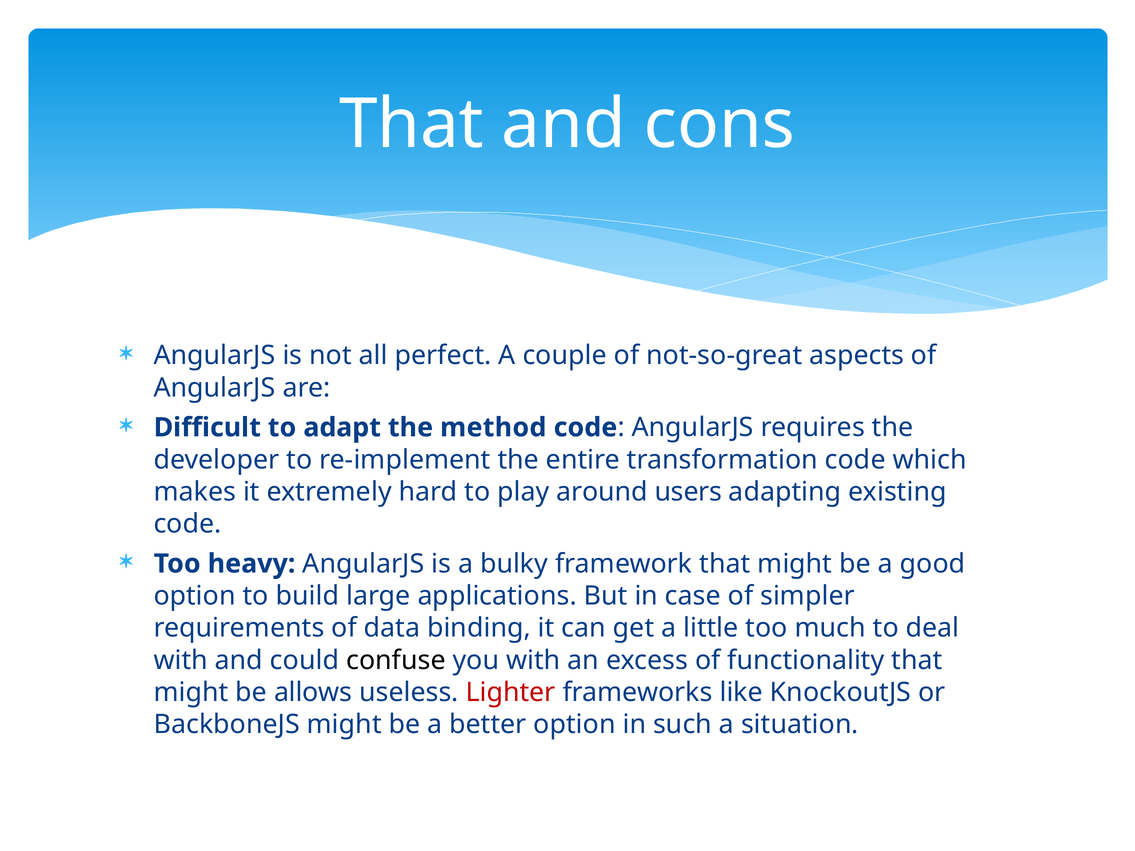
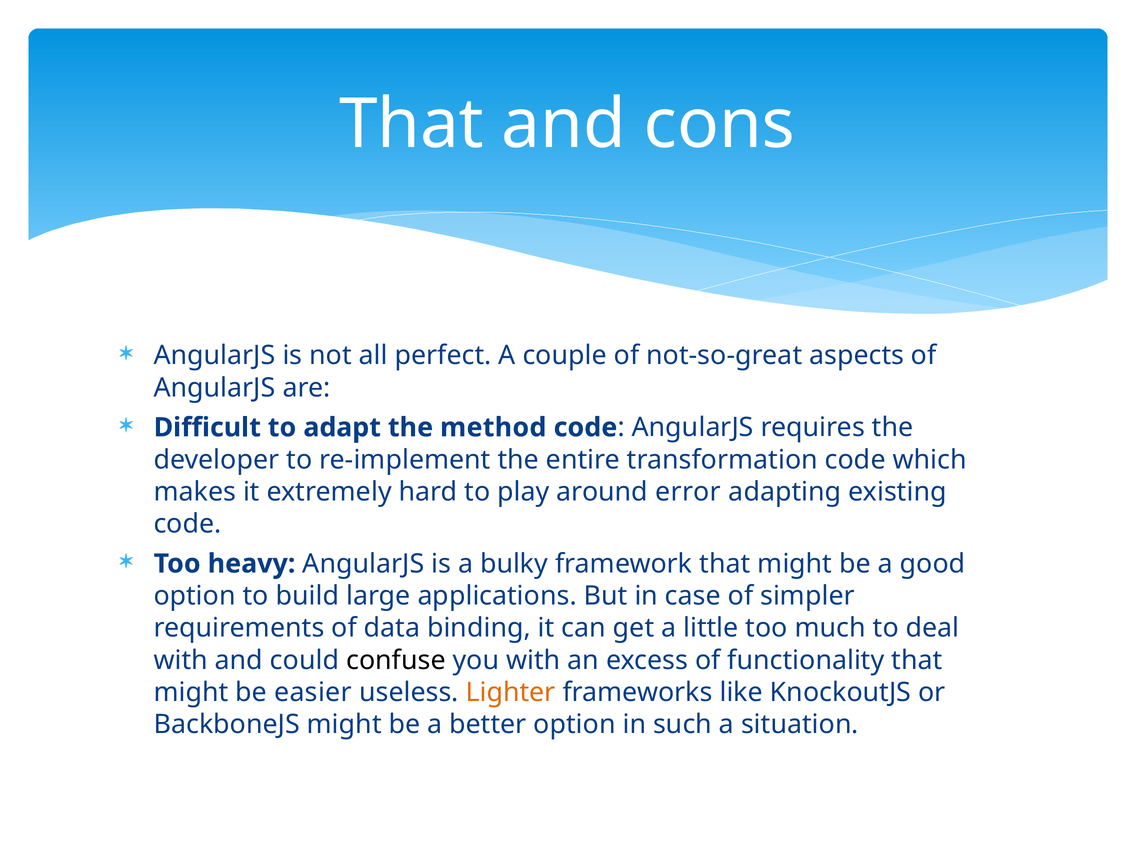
users: users -> error (688, 492)
allows: allows -> easier (313, 693)
Lighter colour: red -> orange (511, 693)
